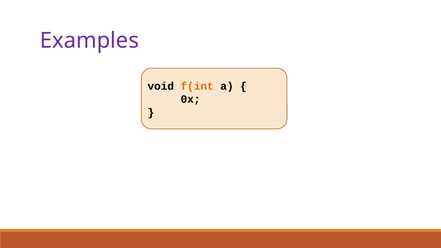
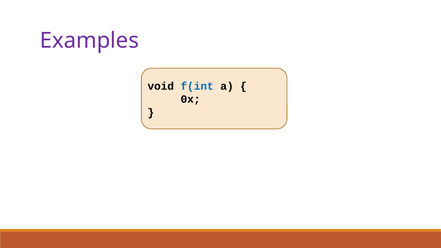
f(int colour: orange -> blue (197, 86)
